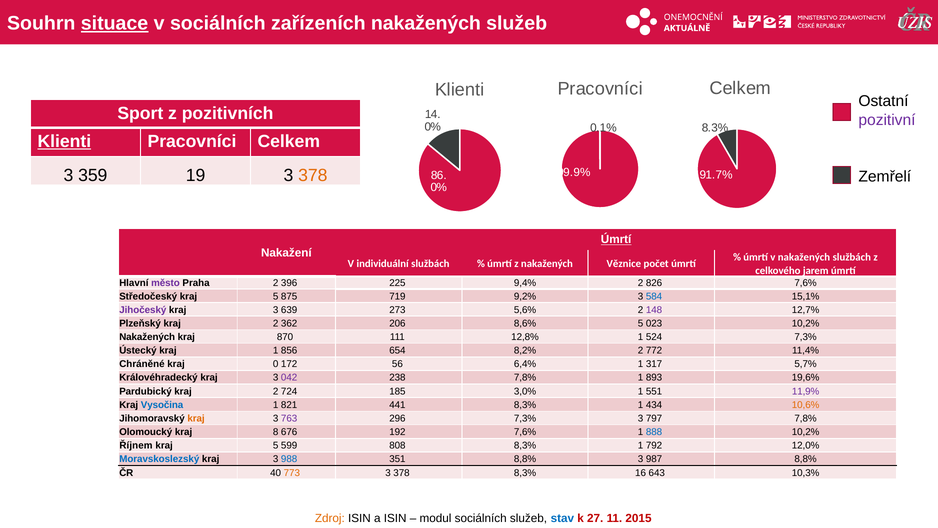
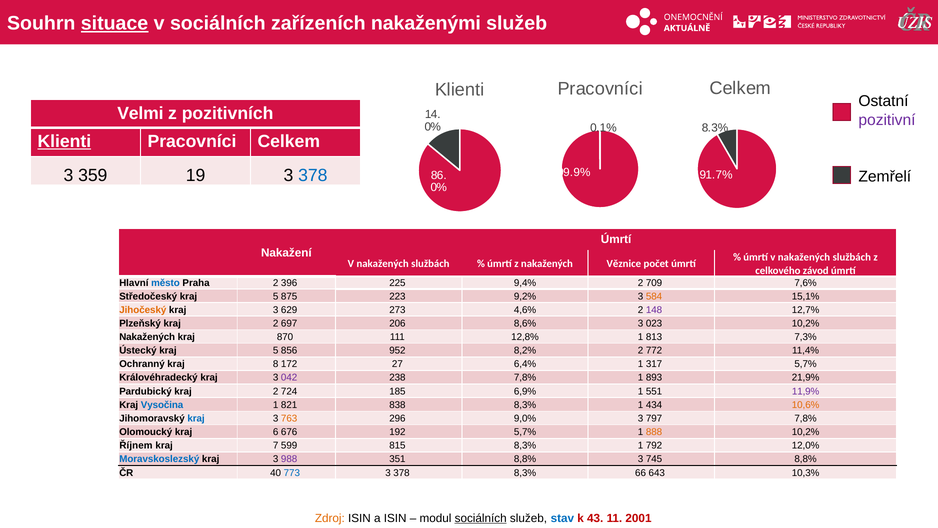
zařízeních nakažených: nakažených -> nakaženými (426, 23)
Sport: Sport -> Velmi (140, 113)
378 colour: orange -> blue (313, 175)
Úmrtí underline: present -> none (616, 239)
individuální: individuální -> nakažených (383, 264)
jarem: jarem -> závod (816, 270)
město colour: purple -> blue (165, 283)
826: 826 -> 709 (654, 283)
719: 719 -> 223 (397, 296)
584 colour: blue -> orange (654, 296)
Jihočeský colour: purple -> orange (143, 310)
639: 639 -> 629 (289, 310)
5,6%: 5,6% -> 4,6% (525, 310)
362: 362 -> 697 (289, 323)
8,6% 5: 5 -> 3 (641, 323)
524: 524 -> 813 (654, 337)
Ústecký kraj 1: 1 -> 5 (276, 350)
654: 654 -> 952 (397, 350)
Chráněné: Chráněné -> Ochranný (142, 364)
0: 0 -> 8 (276, 364)
56: 56 -> 27 (397, 364)
19,6%: 19,6% -> 21,9% (806, 377)
3,0%: 3,0% -> 6,9% (525, 391)
441: 441 -> 838 (397, 405)
kraj colour: orange -> blue (196, 418)
763 colour: purple -> orange (289, 418)
296 7,3%: 7,3% -> 9,0% (525, 418)
8: 8 -> 6 (276, 432)
192 7,6%: 7,6% -> 5,7% (525, 432)
888 colour: blue -> orange (654, 432)
5: 5 -> 7 (276, 445)
808: 808 -> 815 (397, 445)
988 colour: blue -> purple (289, 459)
987: 987 -> 745 (654, 459)
773 colour: orange -> blue (292, 472)
16: 16 -> 66 (641, 472)
sociálních underline: none -> present (481, 518)
27: 27 -> 43 (595, 518)
2015: 2015 -> 2001 (638, 518)
